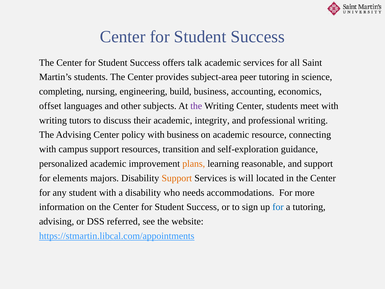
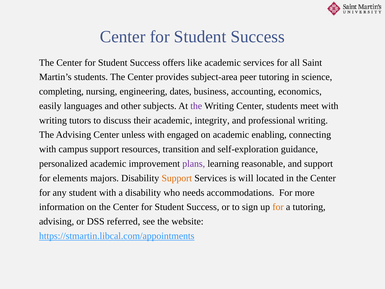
talk: talk -> like (195, 63)
build: build -> dates (181, 91)
offset: offset -> easily (50, 106)
policy: policy -> unless (133, 135)
with business: business -> engaged (183, 135)
resource: resource -> enabling (269, 135)
plans colour: orange -> purple (194, 164)
for colour: blue -> orange (278, 207)
